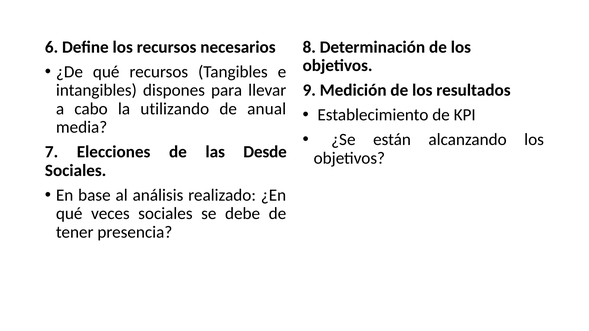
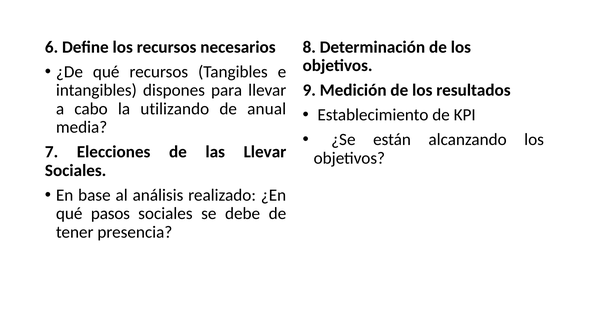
las Desde: Desde -> Llevar (265, 152)
veces: veces -> pasos (110, 214)
